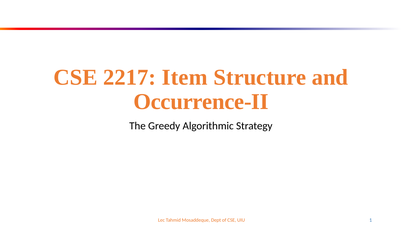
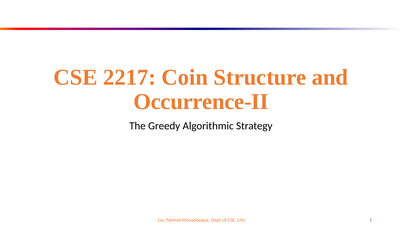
Item: Item -> Coin (185, 77)
